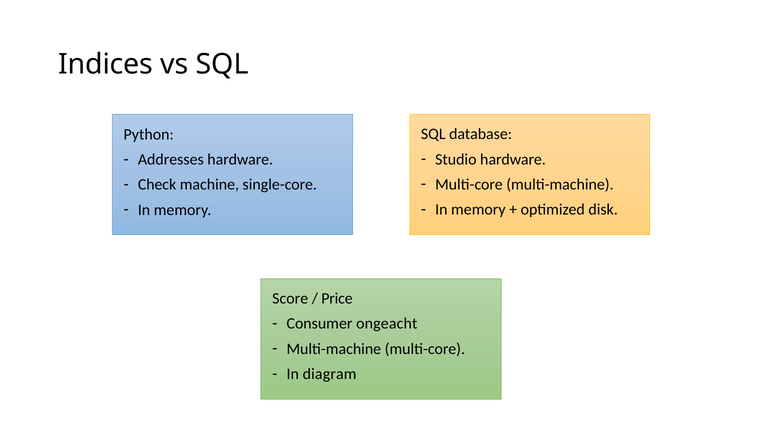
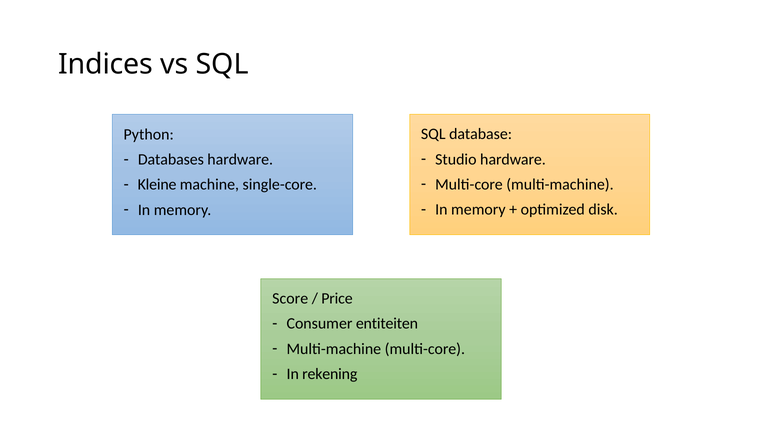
Addresses: Addresses -> Databases (171, 159)
Check: Check -> Kleine (157, 184)
ongeacht: ongeacht -> entiteiten (387, 323)
diagram: diagram -> rekening (330, 374)
